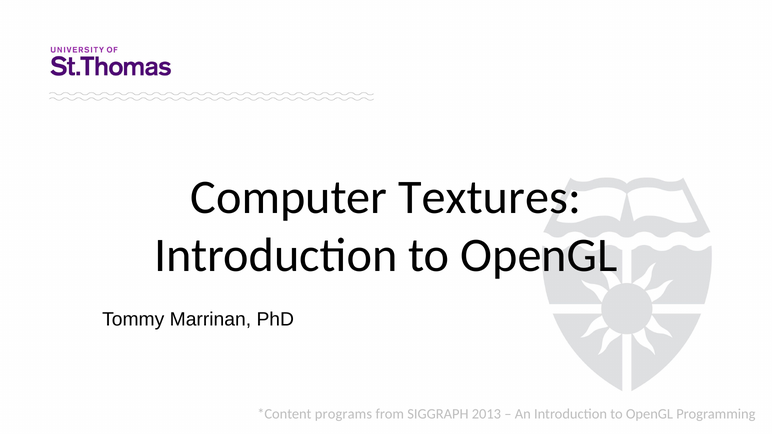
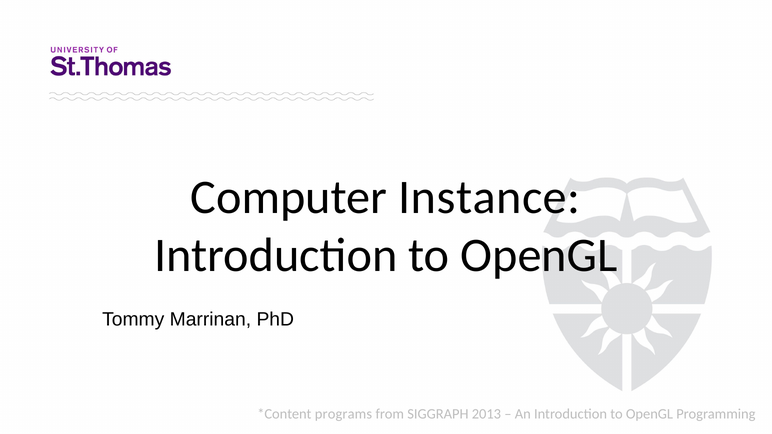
Textures: Textures -> Instance (489, 198)
